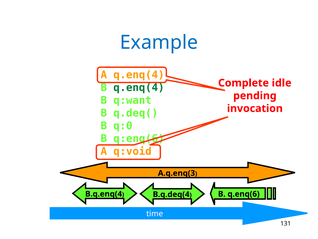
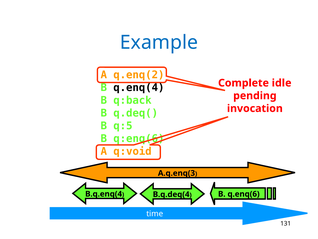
A q.enq(4: q.enq(4 -> q.enq(2 (139, 75)
q.enq(4 colour: green -> black (139, 87)
q:want: q:want -> q:back (132, 100)
q:0: q:0 -> q:5 (123, 126)
